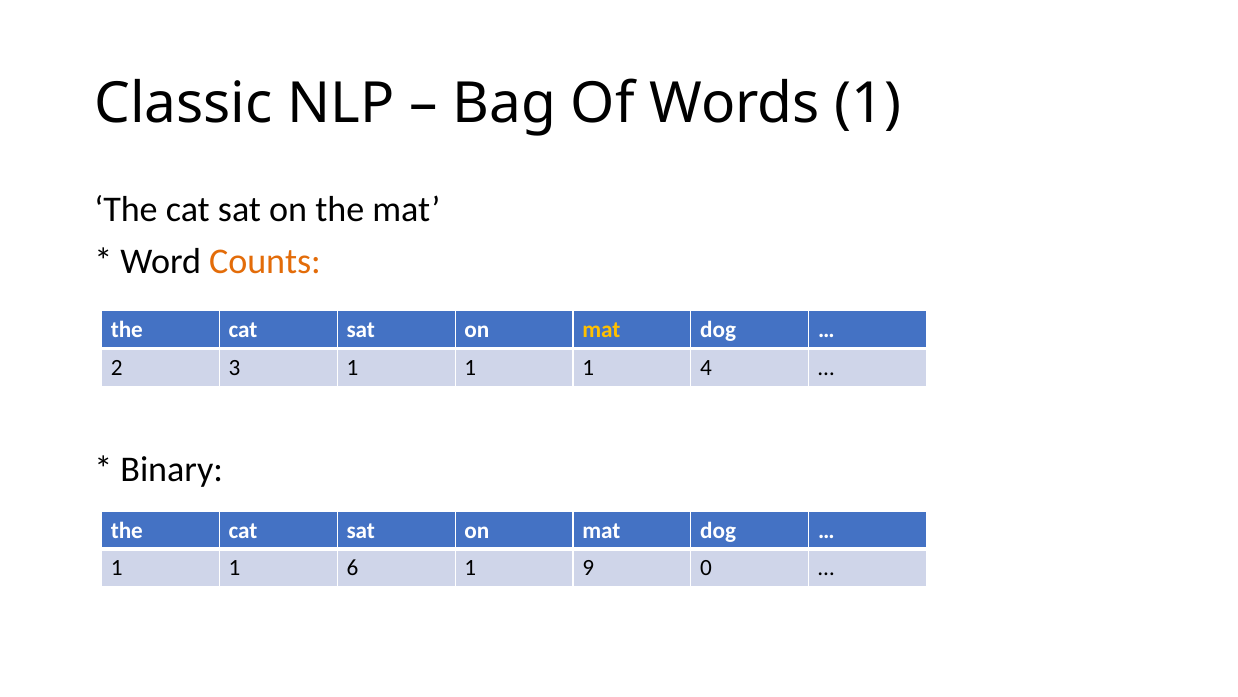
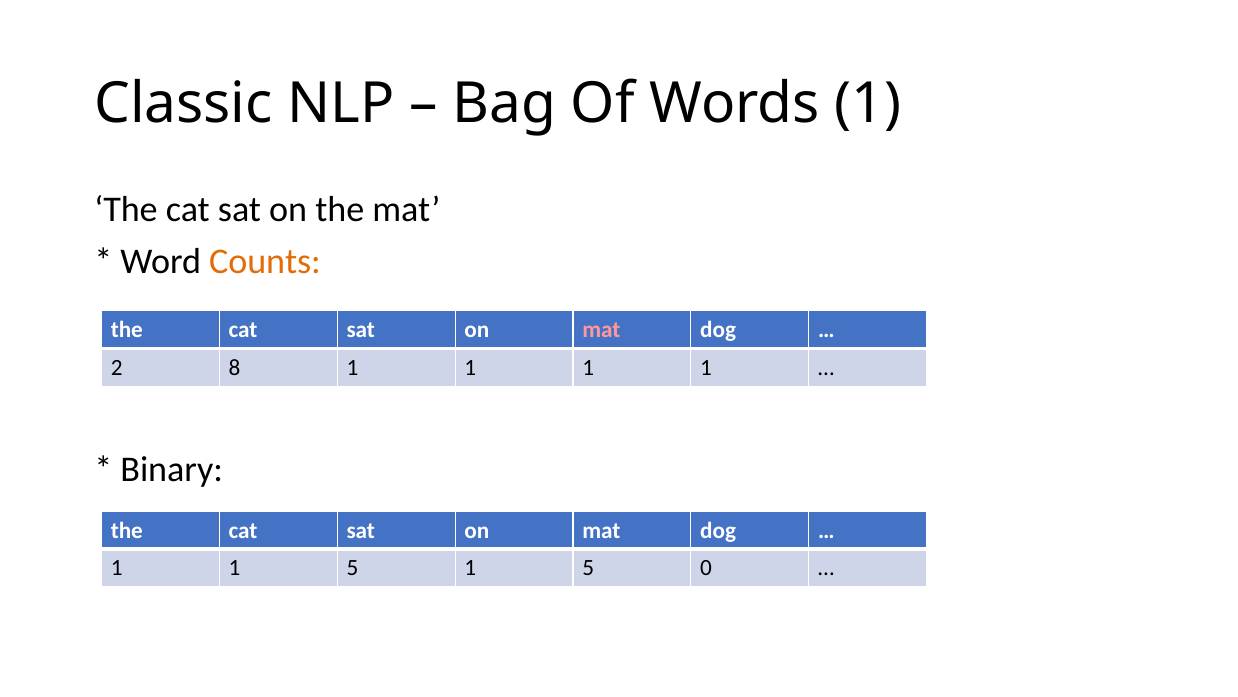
mat colour: yellow -> pink (601, 330)
3: 3 -> 8 (235, 367)
1 1 1 4: 4 -> 1 (706, 367)
1 1 6: 6 -> 5 (352, 568)
9: 9 -> 5 (588, 568)
